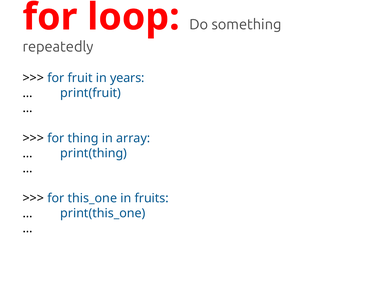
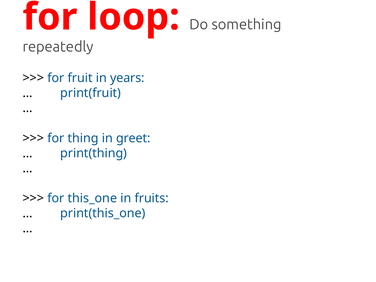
array: array -> greet (133, 138)
